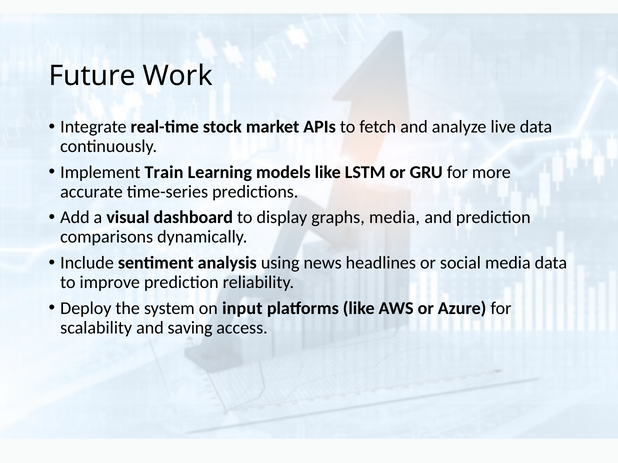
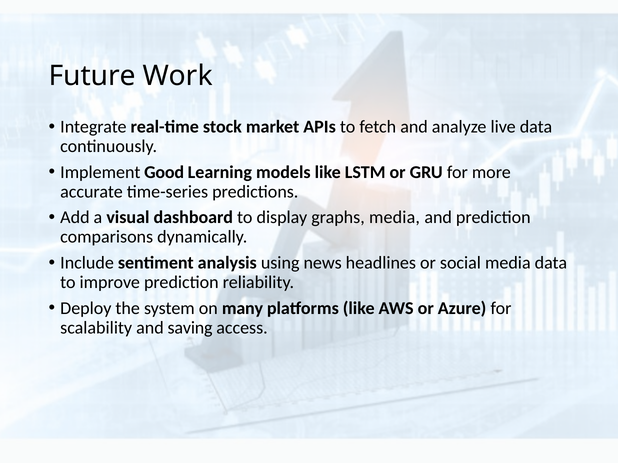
Train: Train -> Good (164, 172)
input: input -> many (243, 308)
